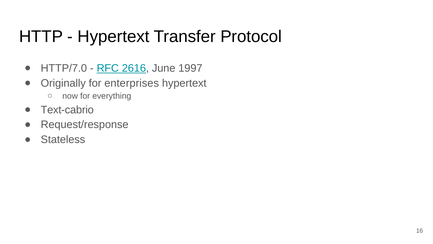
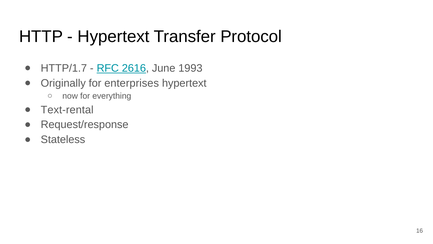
HTTP/7.0: HTTP/7.0 -> HTTP/1.7 (64, 68)
1997: 1997 -> 1993 (190, 68)
Text-cabrio: Text-cabrio -> Text-rental (67, 110)
